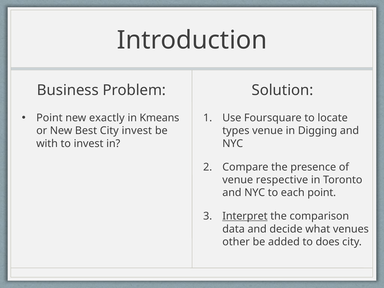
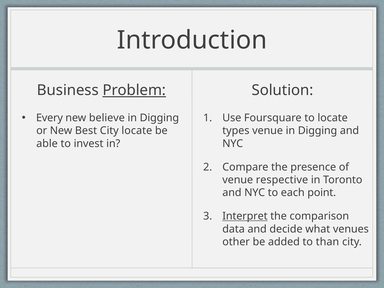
Problem underline: none -> present (134, 90)
Point: Point -> Every (49, 118)
exactly: exactly -> believe (107, 118)
Kmeans: Kmeans -> Digging (159, 118)
City invest: invest -> locate (137, 131)
with: with -> able (47, 143)
does: does -> than (327, 242)
